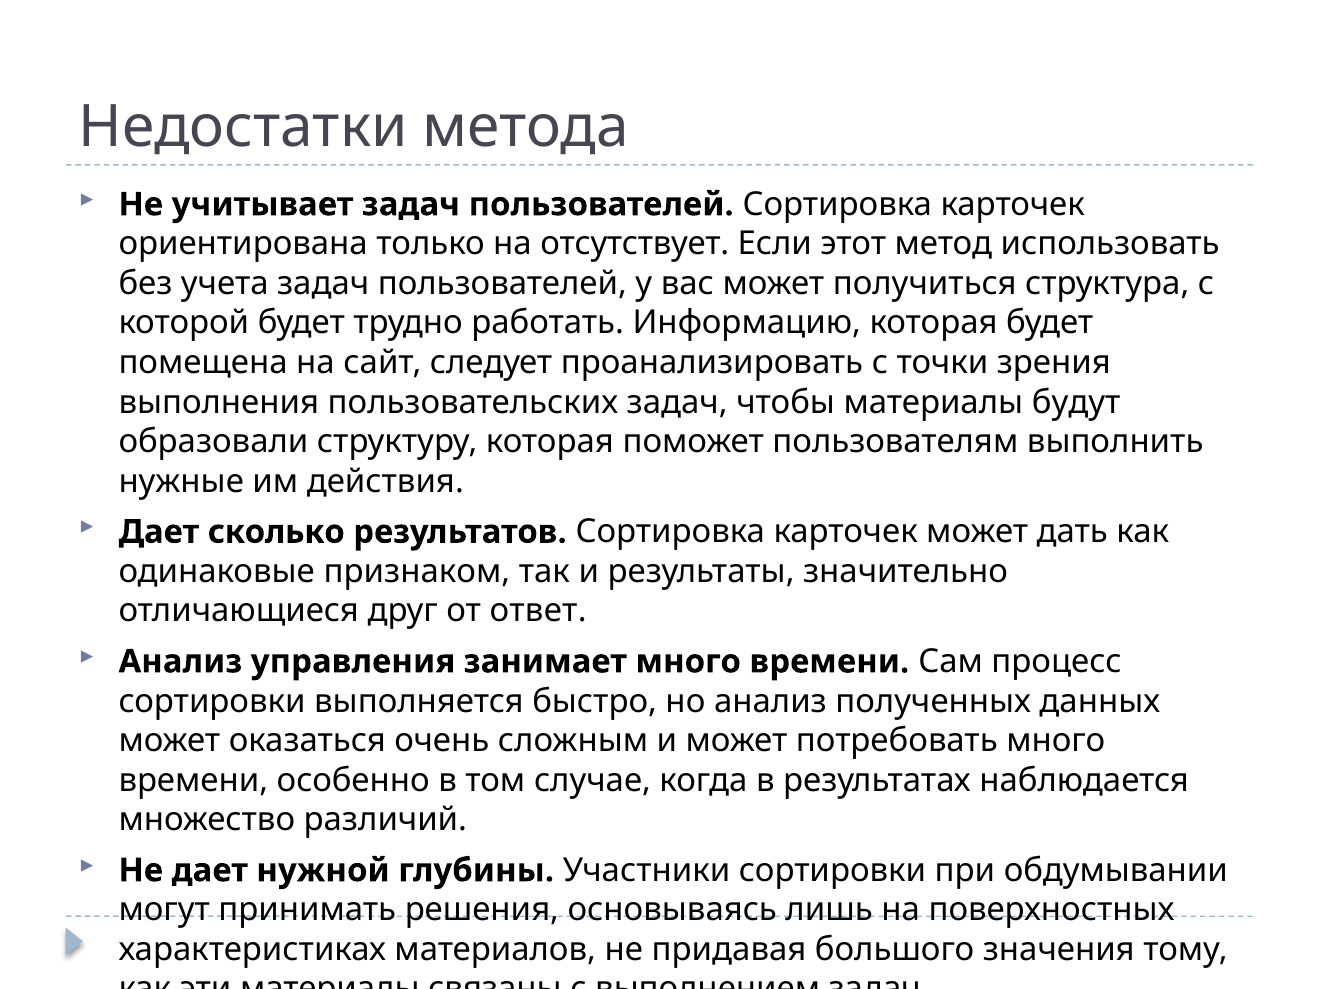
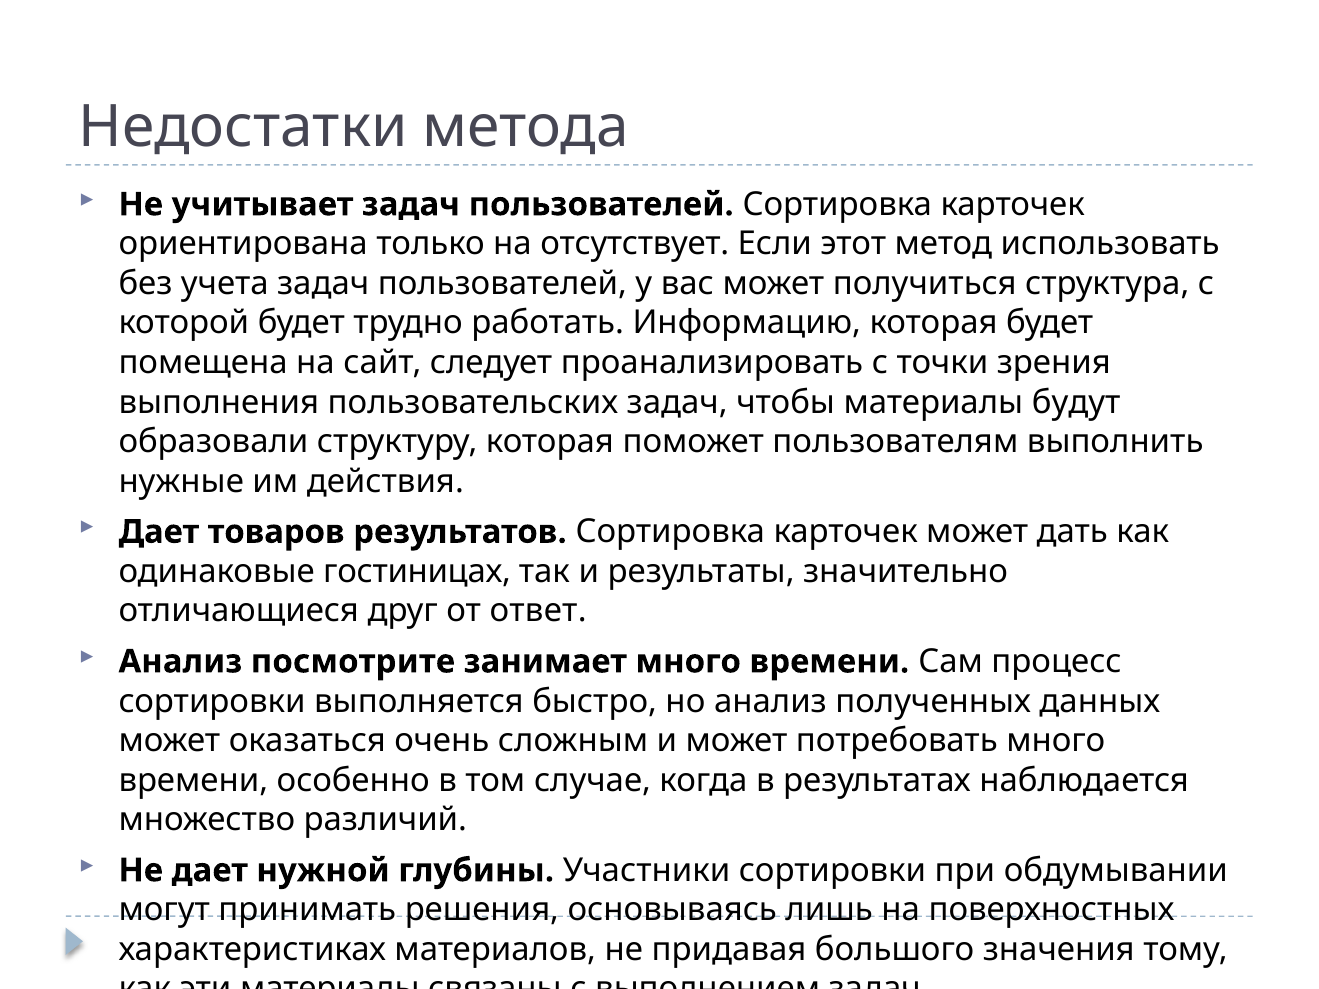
сколько: сколько -> товаров (276, 532)
признаком: признаком -> гостиницах (417, 572)
управления: управления -> посмотрите (353, 662)
